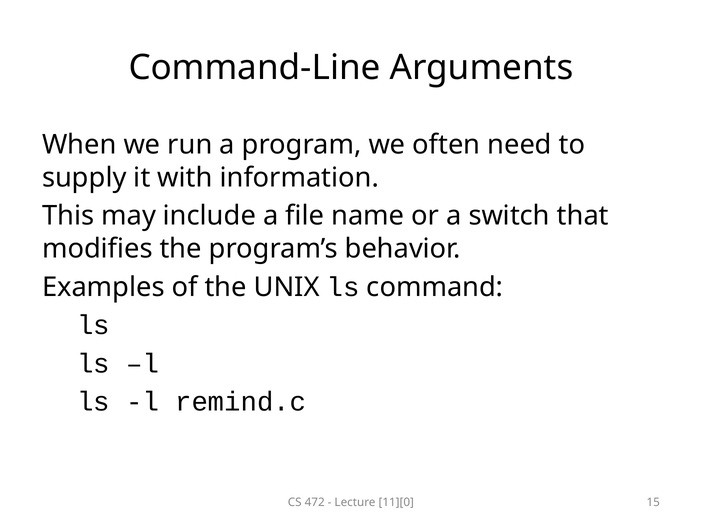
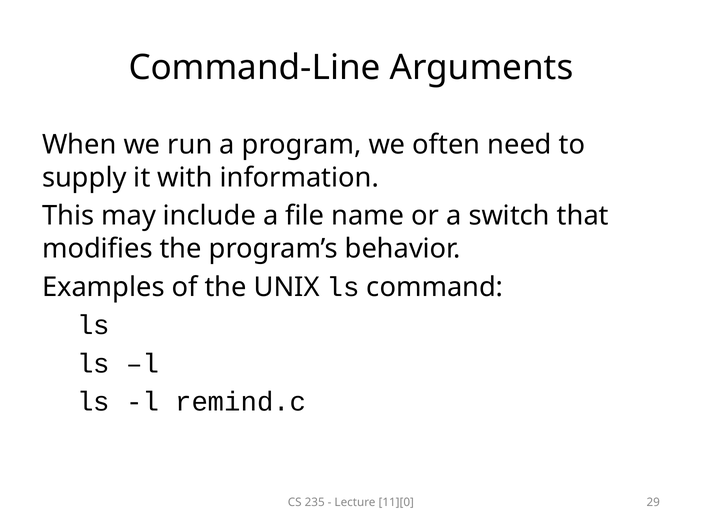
472: 472 -> 235 (315, 502)
15: 15 -> 29 (653, 502)
